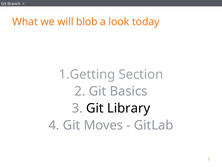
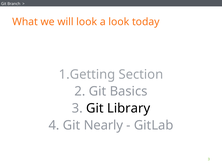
will blob: blob -> look (87, 22)
Moves: Moves -> Nearly (103, 125)
